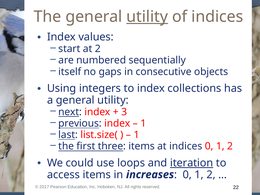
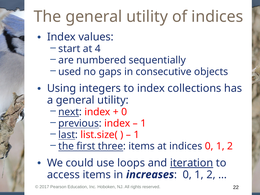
utility underline: present -> none (147, 17)
at 2: 2 -> 4 (98, 49)
itself: itself -> used (70, 72)
3: 3 -> 0 (124, 112)
